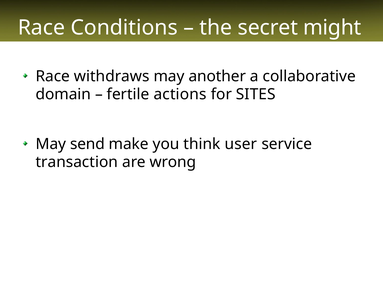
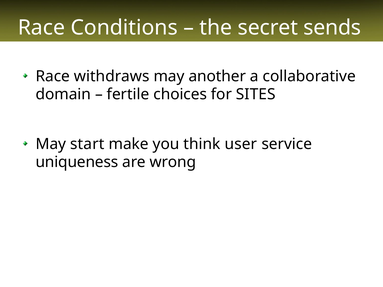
might: might -> sends (332, 28)
actions: actions -> choices (180, 94)
send: send -> start (87, 144)
transaction: transaction -> uniqueness (77, 162)
